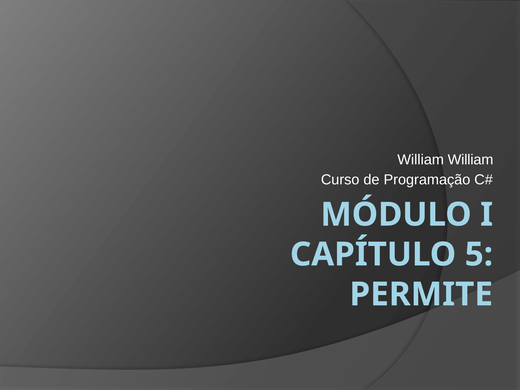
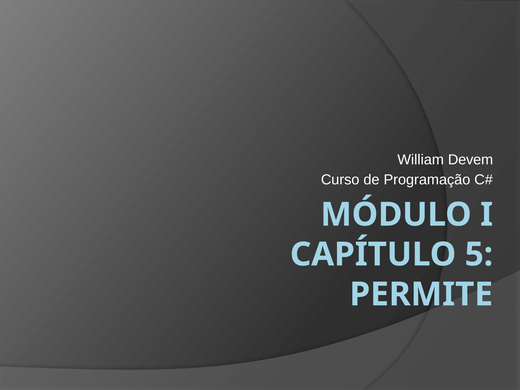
William William: William -> Devem (471, 160)
